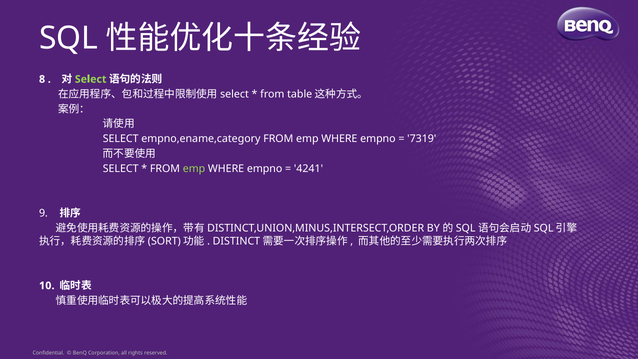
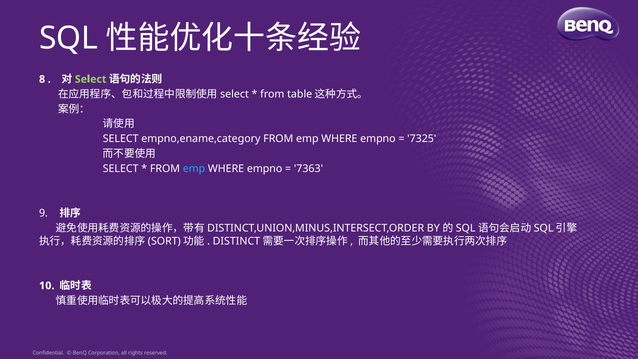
7319: 7319 -> 7325 (422, 139)
emp colour: light green -> light blue (194, 169)
4241: 4241 -> 7363 (308, 169)
